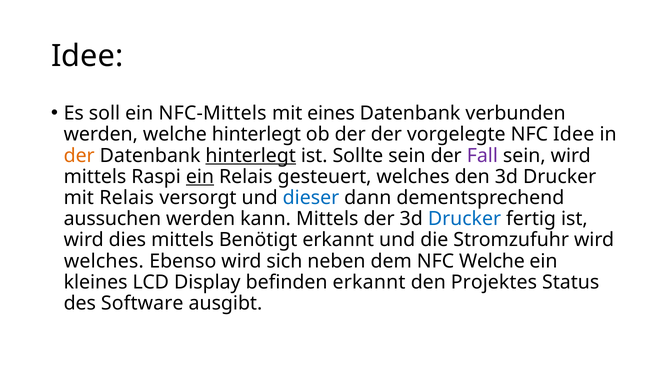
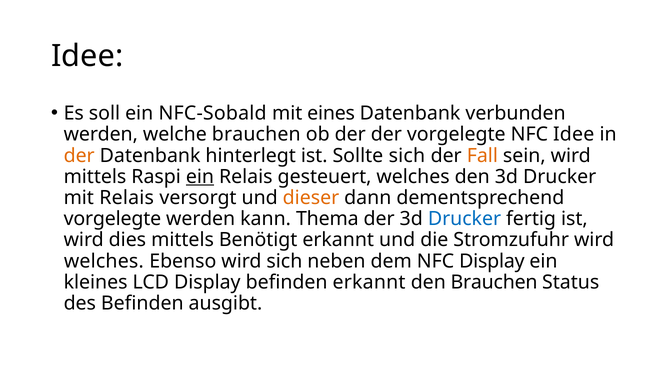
NFC-Mittels: NFC-Mittels -> NFC-Sobald (213, 113)
welche hinterlegt: hinterlegt -> brauchen (256, 134)
hinterlegt underline: present -> none (251, 155)
Sollte sein: sein -> sich (407, 155)
Fall colour: purple -> orange (482, 155)
dieser colour: blue -> orange (311, 198)
aussuchen: aussuchen -> vorgelegte (112, 219)
kann Mittels: Mittels -> Thema (327, 219)
NFC Welche: Welche -> Display (492, 261)
den Projektes: Projektes -> Brauchen (494, 282)
des Software: Software -> Befinden (142, 303)
